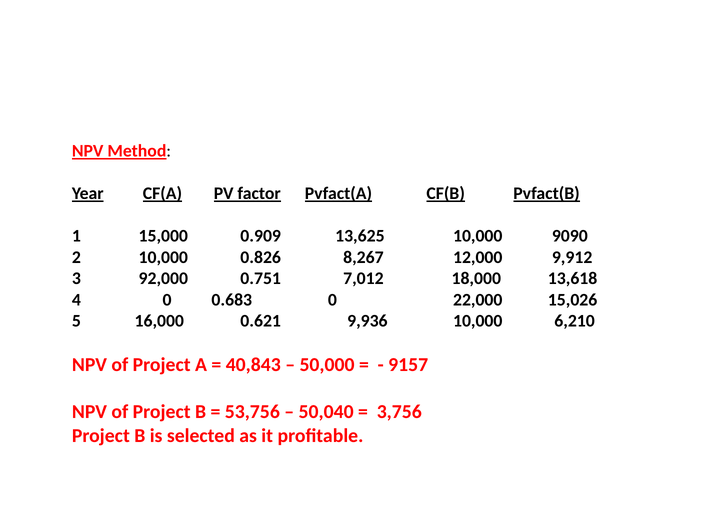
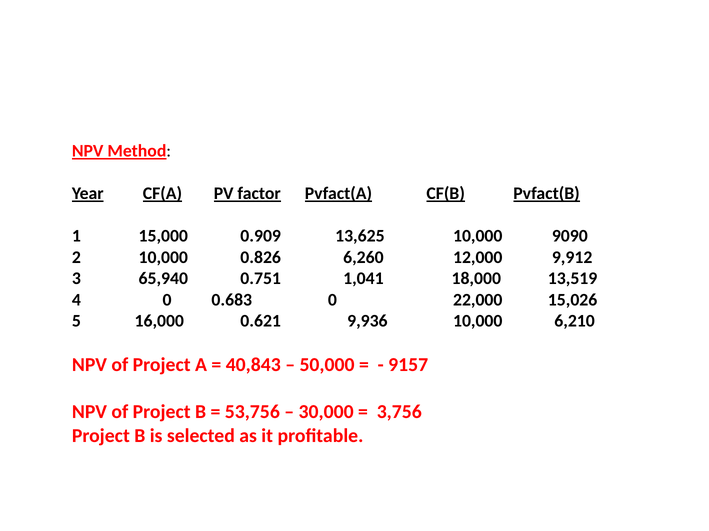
8,267: 8,267 -> 6,260 (363, 258)
92,000: 92,000 -> 65,940 (163, 279)
7,012: 7,012 -> 1,041 (363, 279)
13,618: 13,618 -> 13,519 (573, 279)
50,040: 50,040 -> 30,000 (326, 413)
